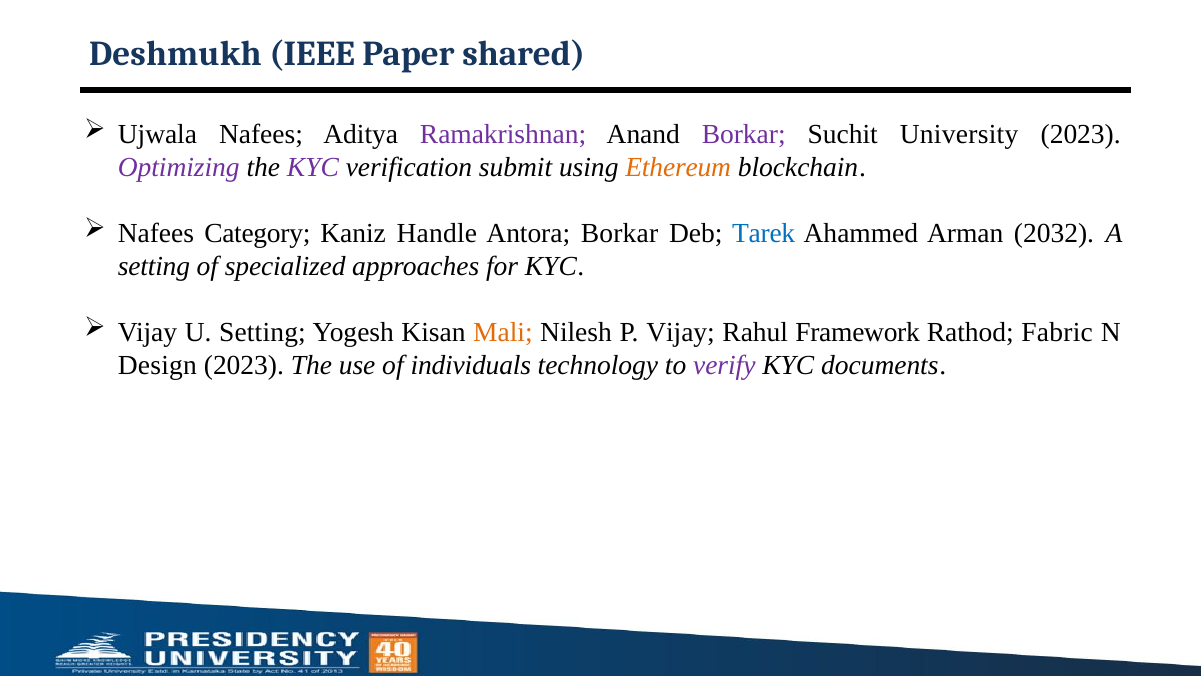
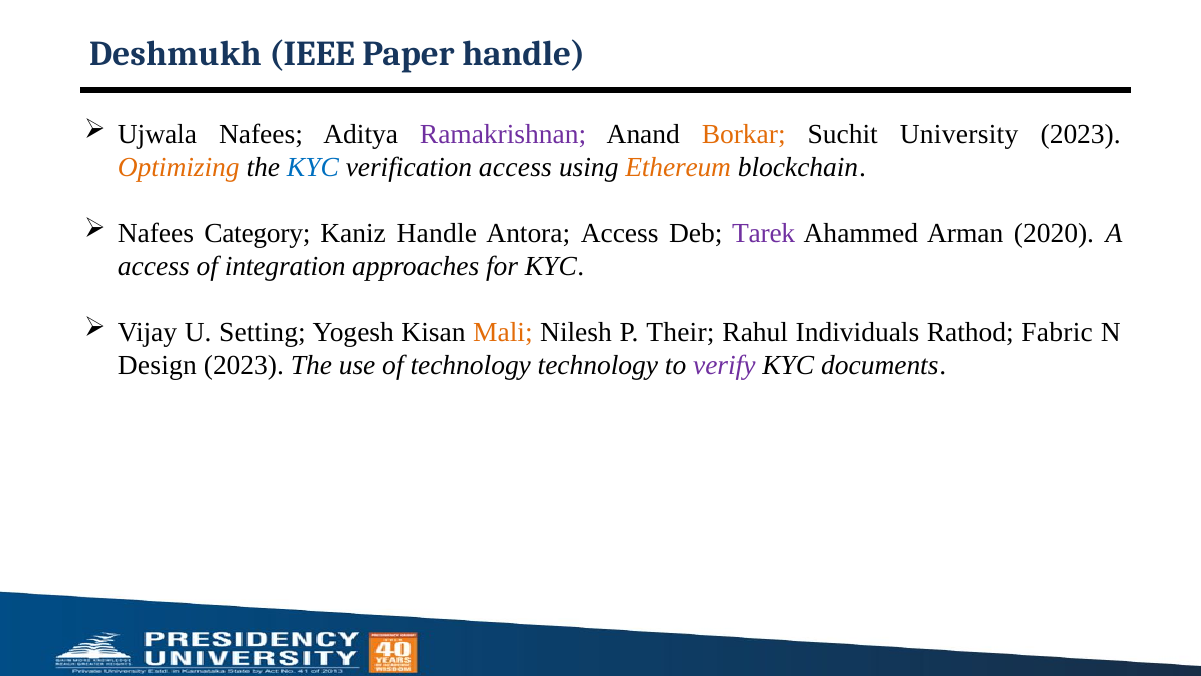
Paper shared: shared -> handle (524, 53)
Borkar colour: purple -> orange (744, 134)
Optimizing colour: purple -> orange (179, 167)
KYC colour: purple -> blue (313, 167)
verification submit: submit -> access (515, 167)
Antora Borkar: Borkar -> Access (620, 233)
Tarek colour: blue -> purple (764, 233)
2032: 2032 -> 2020 (1054, 233)
setting: setting -> access (154, 266)
specialized: specialized -> integration (285, 266)
P Vijay: Vijay -> Their (680, 332)
Framework: Framework -> Individuals (857, 332)
of individuals: individuals -> technology (471, 365)
